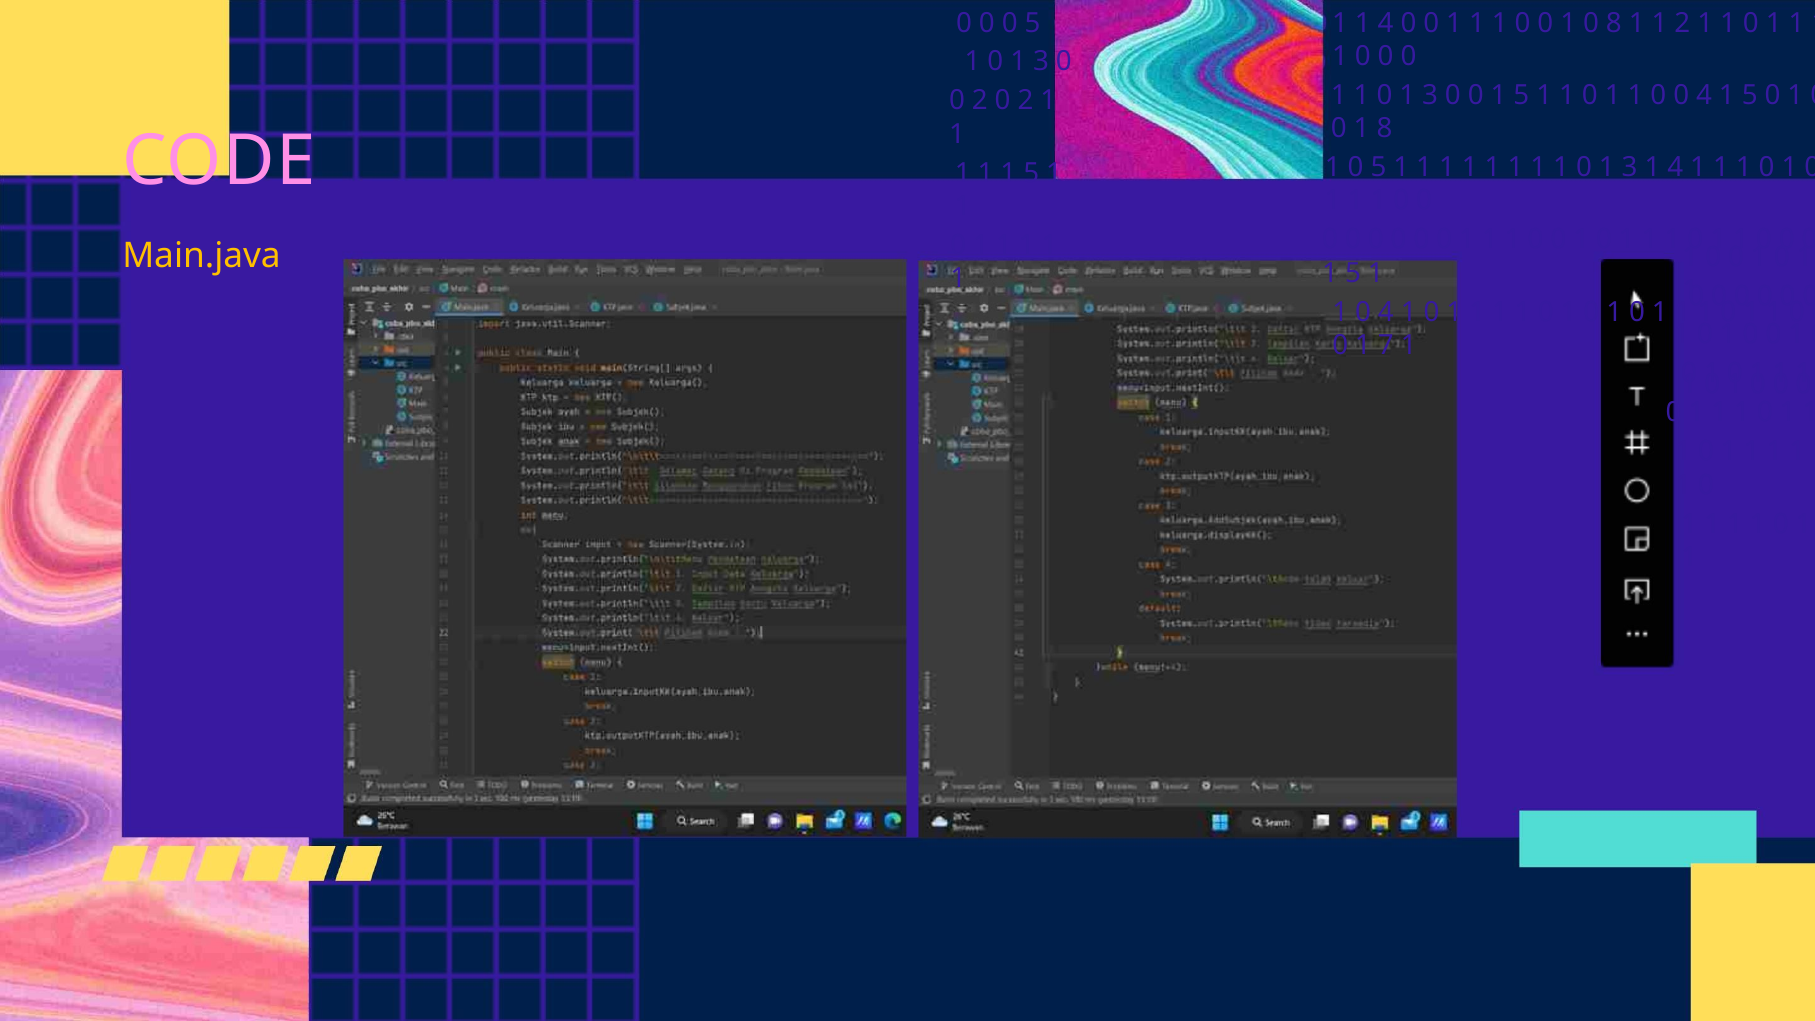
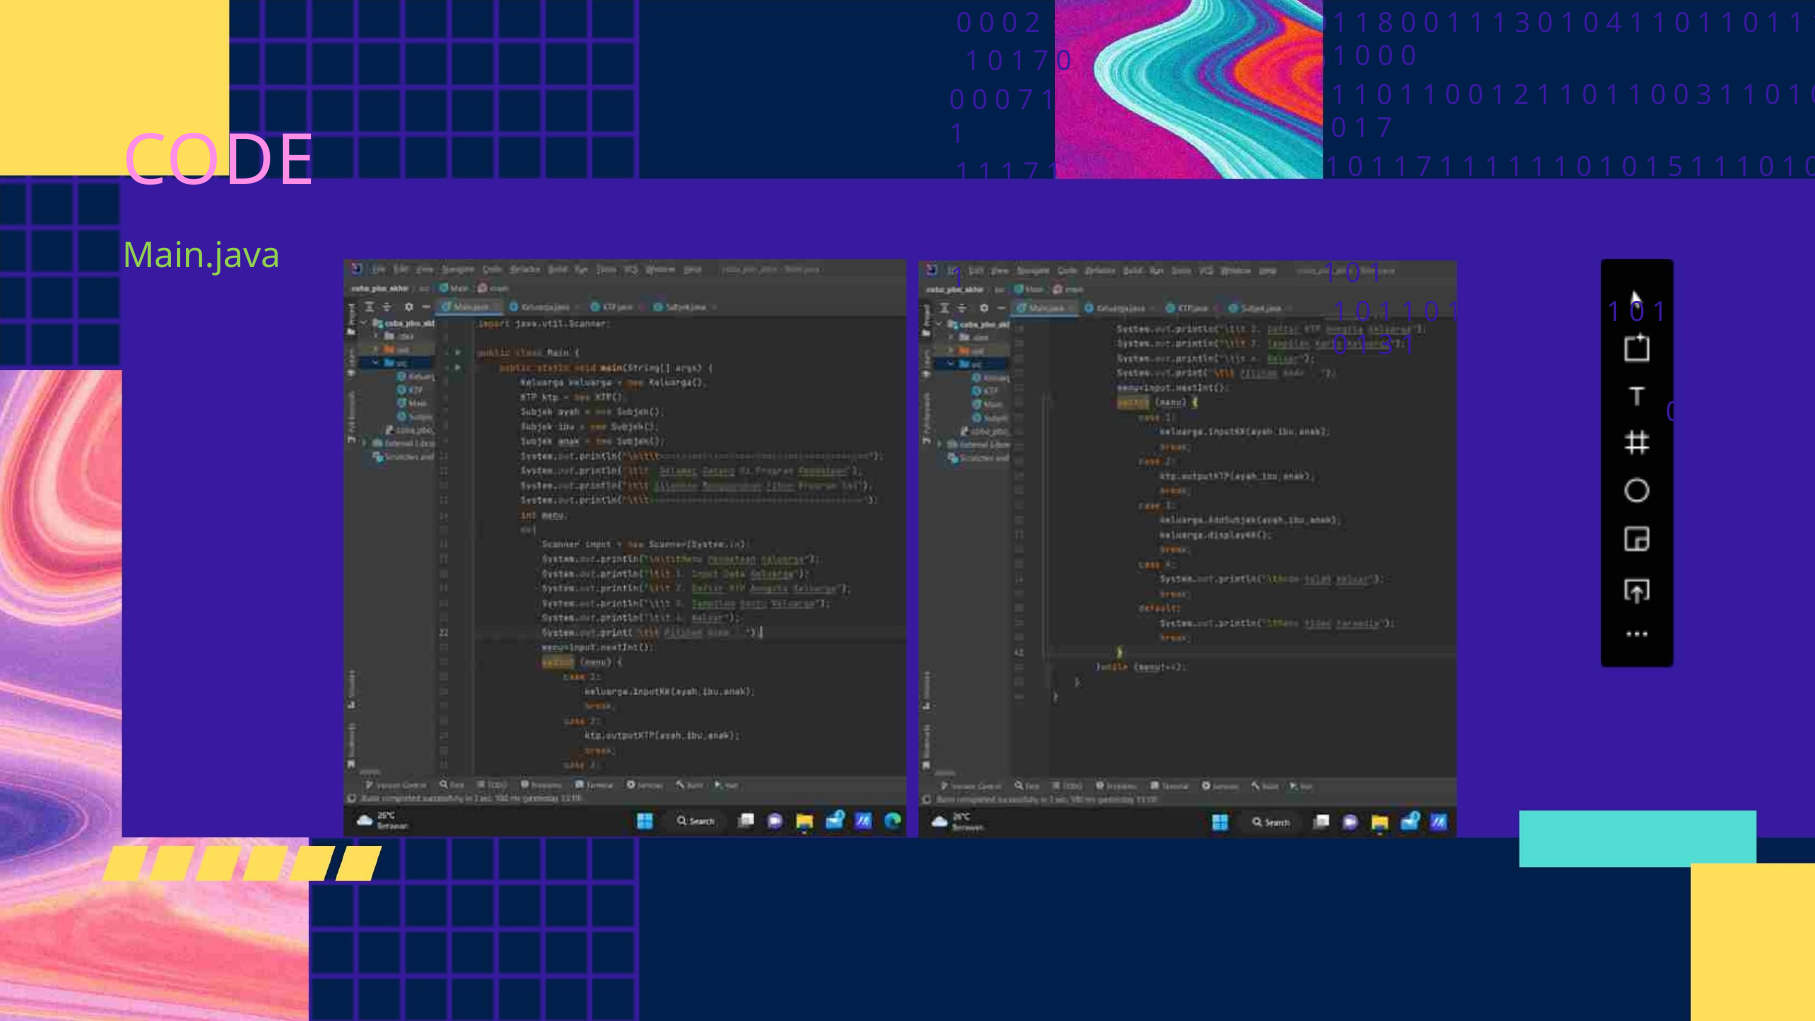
0 0 5: 5 -> 2 (1033, 23)
1 1 4: 4 -> 8 (1386, 23)
0: 0 -> 3 (1523, 23)
0 8: 8 -> 4 (1614, 23)
2: 2 -> 0 (1682, 23)
3: 3 -> 7 (1041, 61)
3: 3 -> 1 (1430, 95)
5: 5 -> 2 (1521, 95)
0 0 4: 4 -> 3 (1704, 95)
5: 5 -> 1 (1750, 95)
2: 2 -> 0 (980, 100)
2: 2 -> 7 (1025, 100)
8: 8 -> 7 (1384, 128)
5: 5 -> 1 (1379, 167)
1: 1 -> 7 (1424, 167)
3: 3 -> 0 (1630, 167)
4: 4 -> 5 (1675, 167)
1 1 1 5: 5 -> 7 (1031, 173)
Main.java colour: yellow -> light green (202, 255)
5: 5 -> 0 (1353, 273)
4: 4 -> 1 (1386, 312)
0 1 7: 7 -> 3 (1386, 346)
